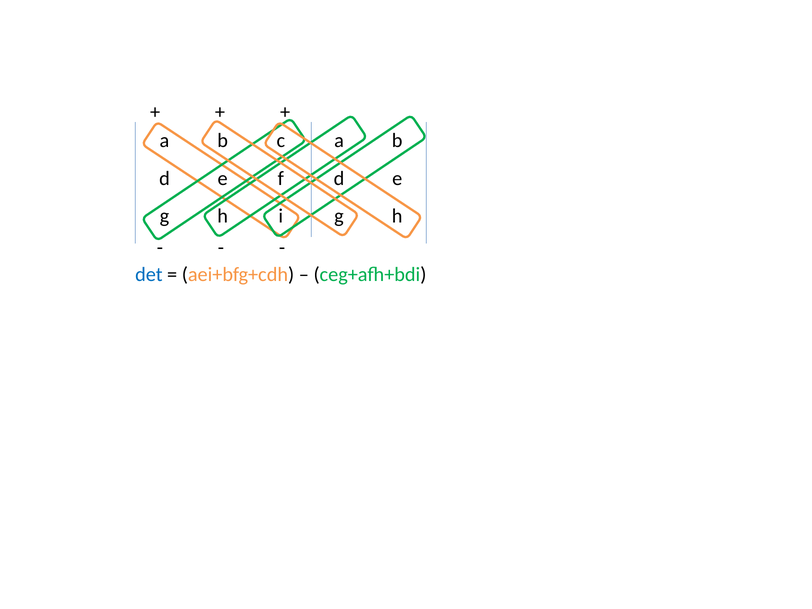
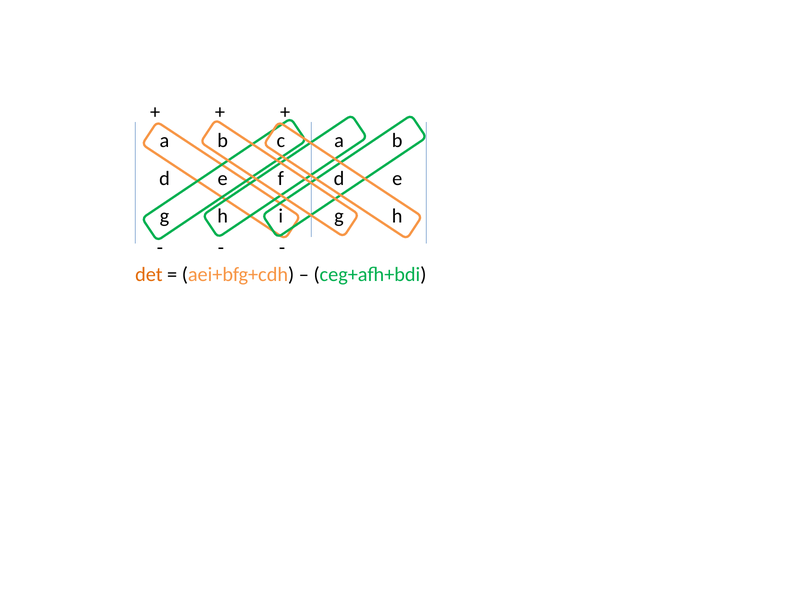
det colour: blue -> orange (149, 275)
